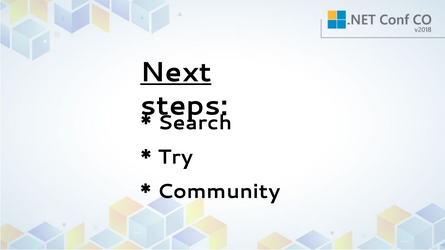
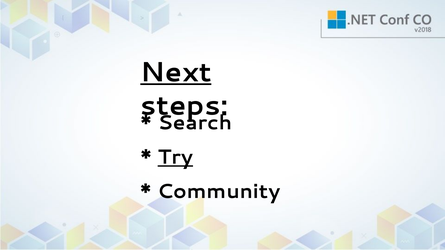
Try underline: none -> present (175, 157)
